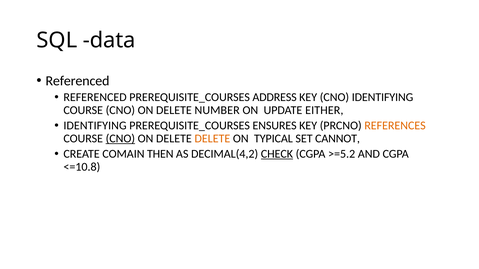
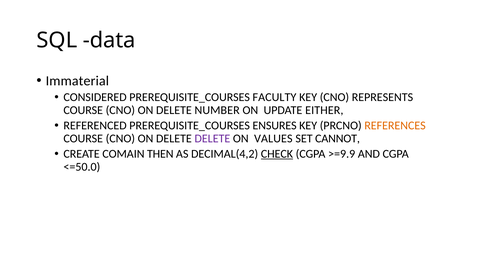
Referenced: Referenced -> Immaterial (77, 81)
REFERENCED: REFERENCED -> CONSIDERED (95, 97)
ADDRESS: ADDRESS -> FACULTY (274, 97)
CNO IDENTIFYING: IDENTIFYING -> REPRESENTS (382, 97)
IDENTIFYING: IDENTIFYING -> REFERENCED (95, 126)
CNO underline: present -> none (120, 139)
DELETE colour: orange -> purple (212, 139)
TYPICAL: TYPICAL -> VALUES (273, 139)
>=5.2: >=5.2 -> >=9.9 (342, 154)
<=10.8: <=10.8 -> <=50.0 (82, 167)
